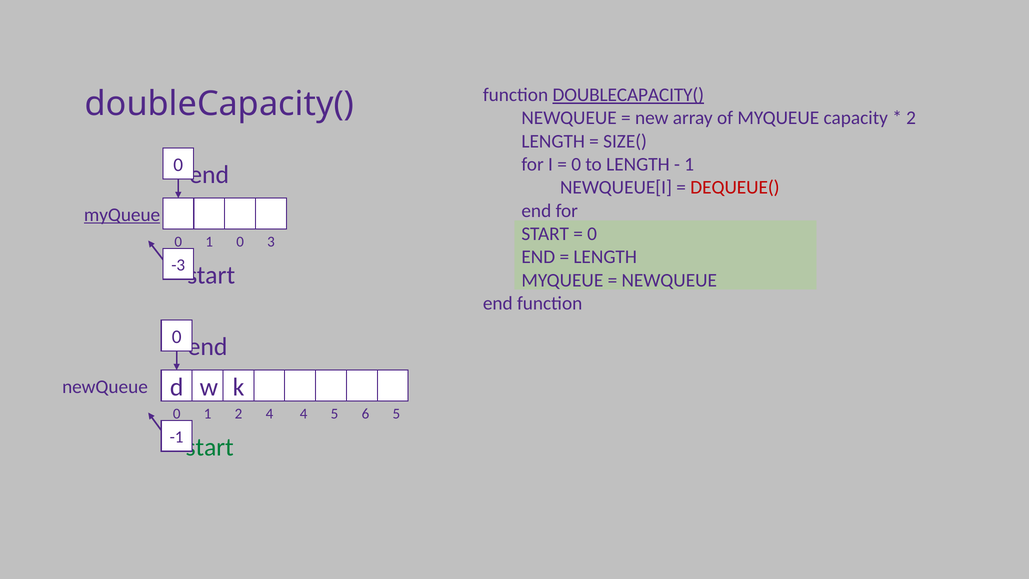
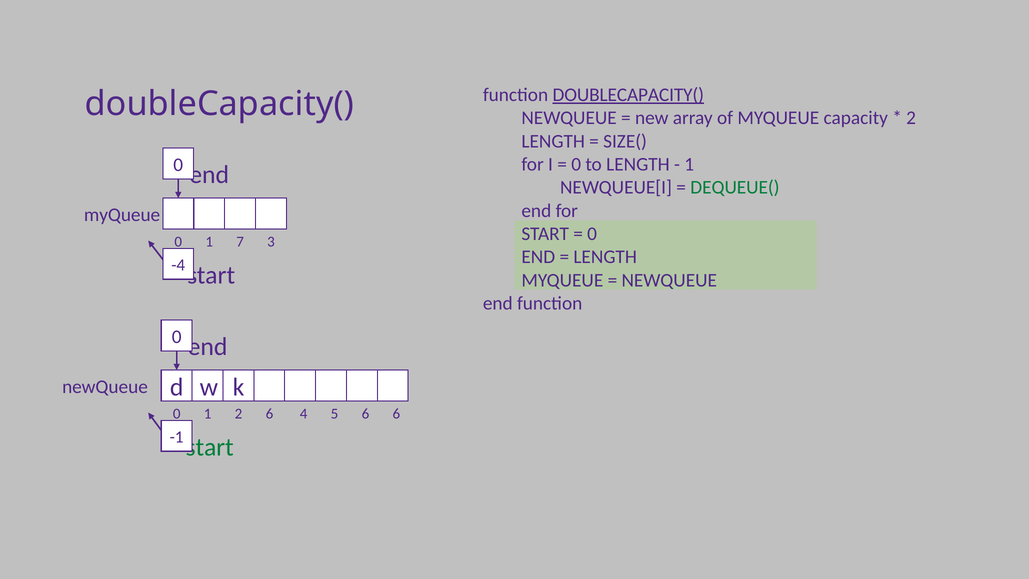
DEQUEUE( colour: red -> green (735, 188)
myQueue underline: present -> none (122, 215)
1 0: 0 -> 7 (240, 242)
-3: -3 -> -4 (178, 265)
2 4: 4 -> 6 (269, 414)
6 5: 5 -> 6 (396, 414)
